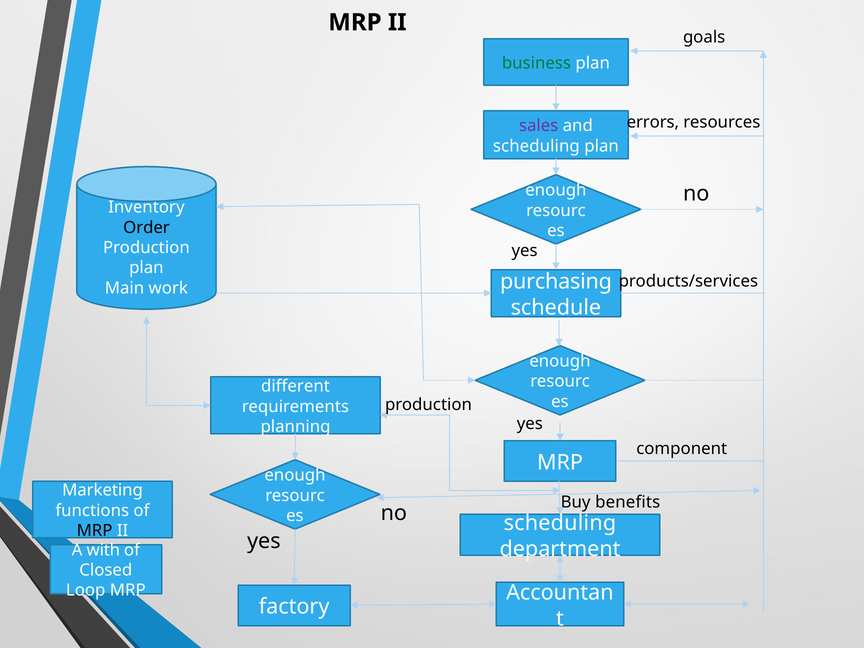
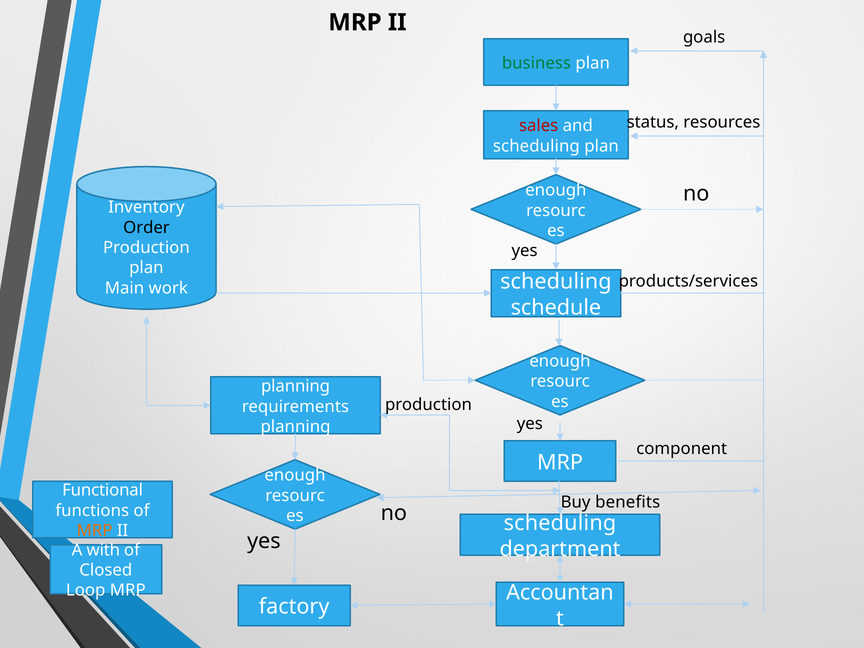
errors: errors -> status (653, 122)
sales colour: purple -> red (539, 126)
purchasing: purchasing -> scheduling (556, 282)
different: different -> planning (296, 386)
Marketing: Marketing -> Functional (103, 490)
MRP colour: black -> orange (95, 531)
